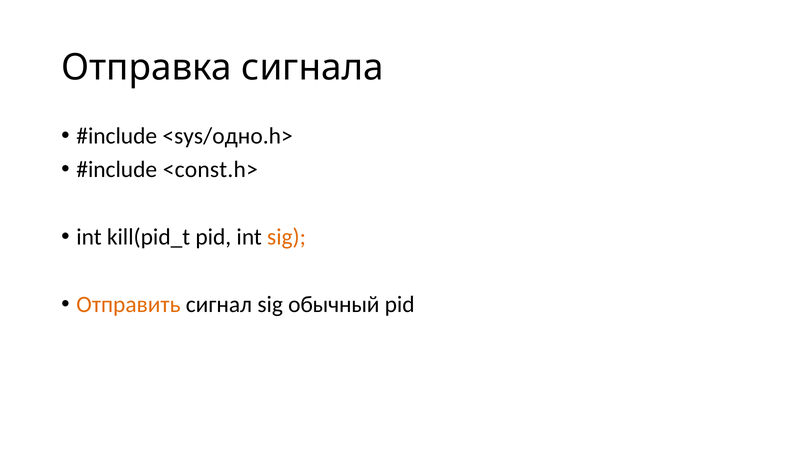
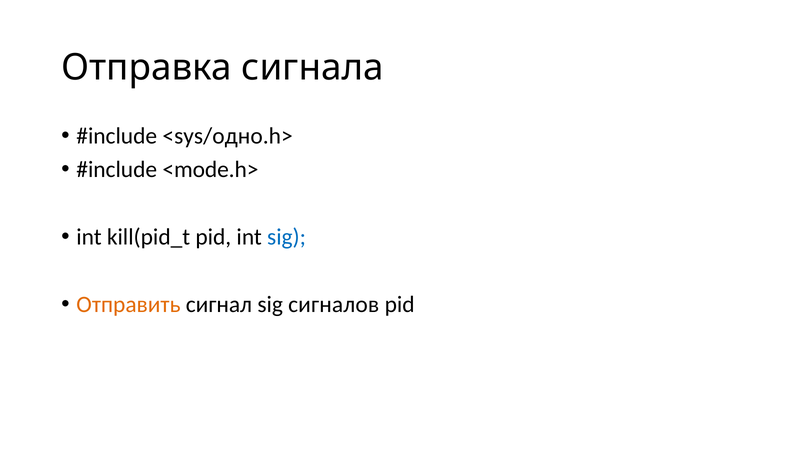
<const.h>: <const.h> -> <mode.h> (210, 170)
sig colour: orange -> blue (287, 237)
обычный: обычный -> сигналов (334, 304)
